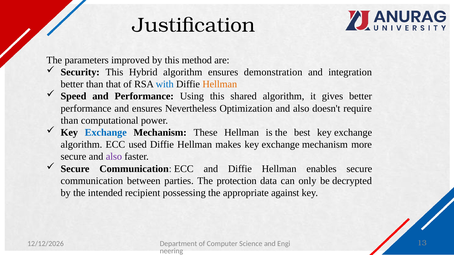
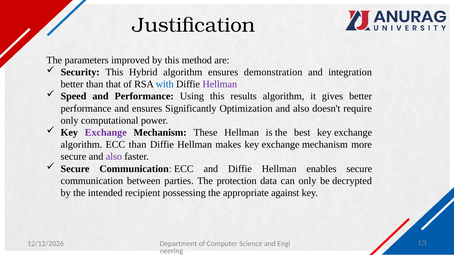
Hellman colour: orange -> purple (220, 84)
shared: shared -> results (244, 96)
Nevertheless: Nevertheless -> Significantly (191, 109)
than: than -> only (70, 121)
Exchange colour: blue -> purple (106, 133)
ECC used: used -> than (138, 145)
